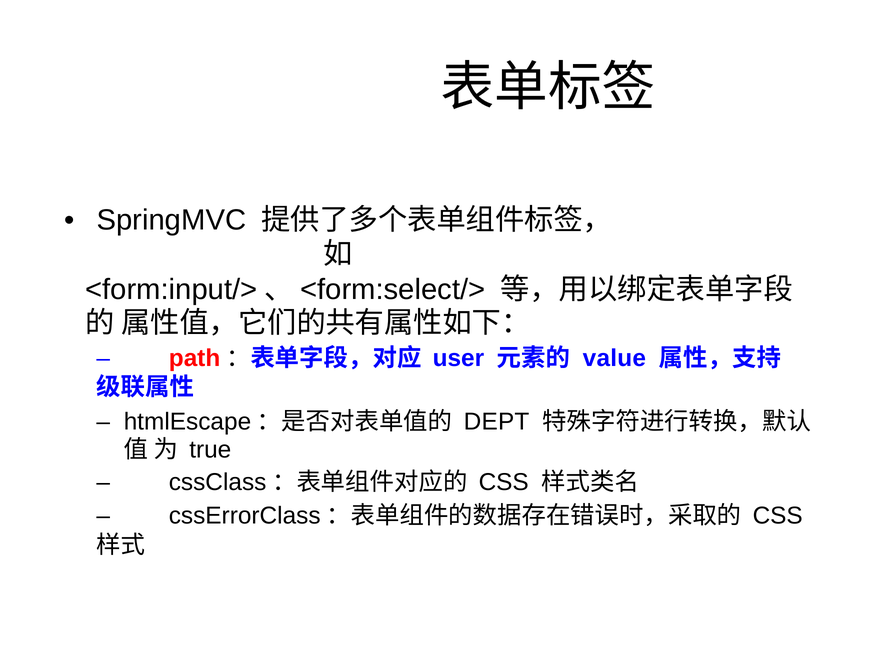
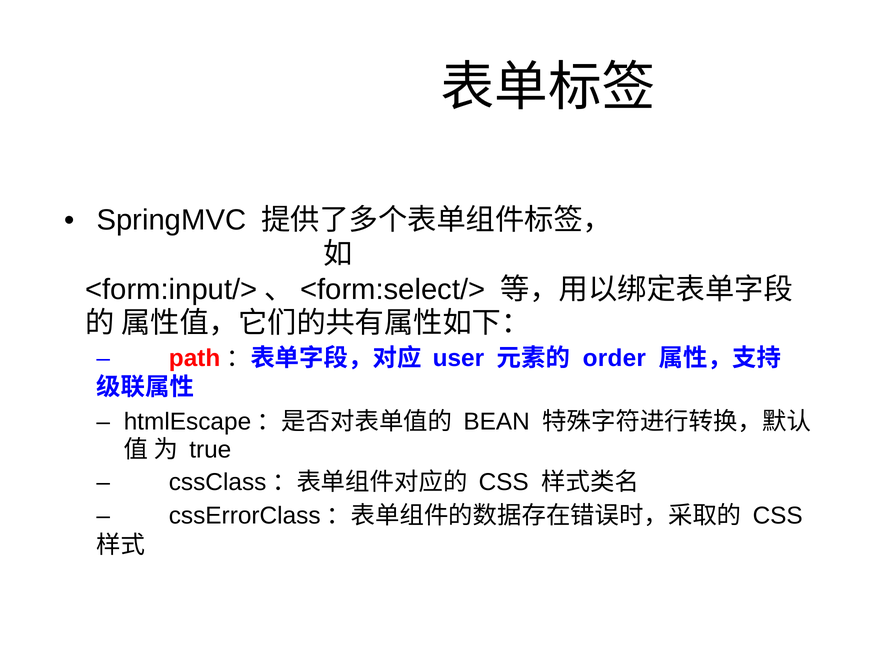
value: value -> order (614, 358)
DEPT: DEPT -> BEAN (497, 421)
